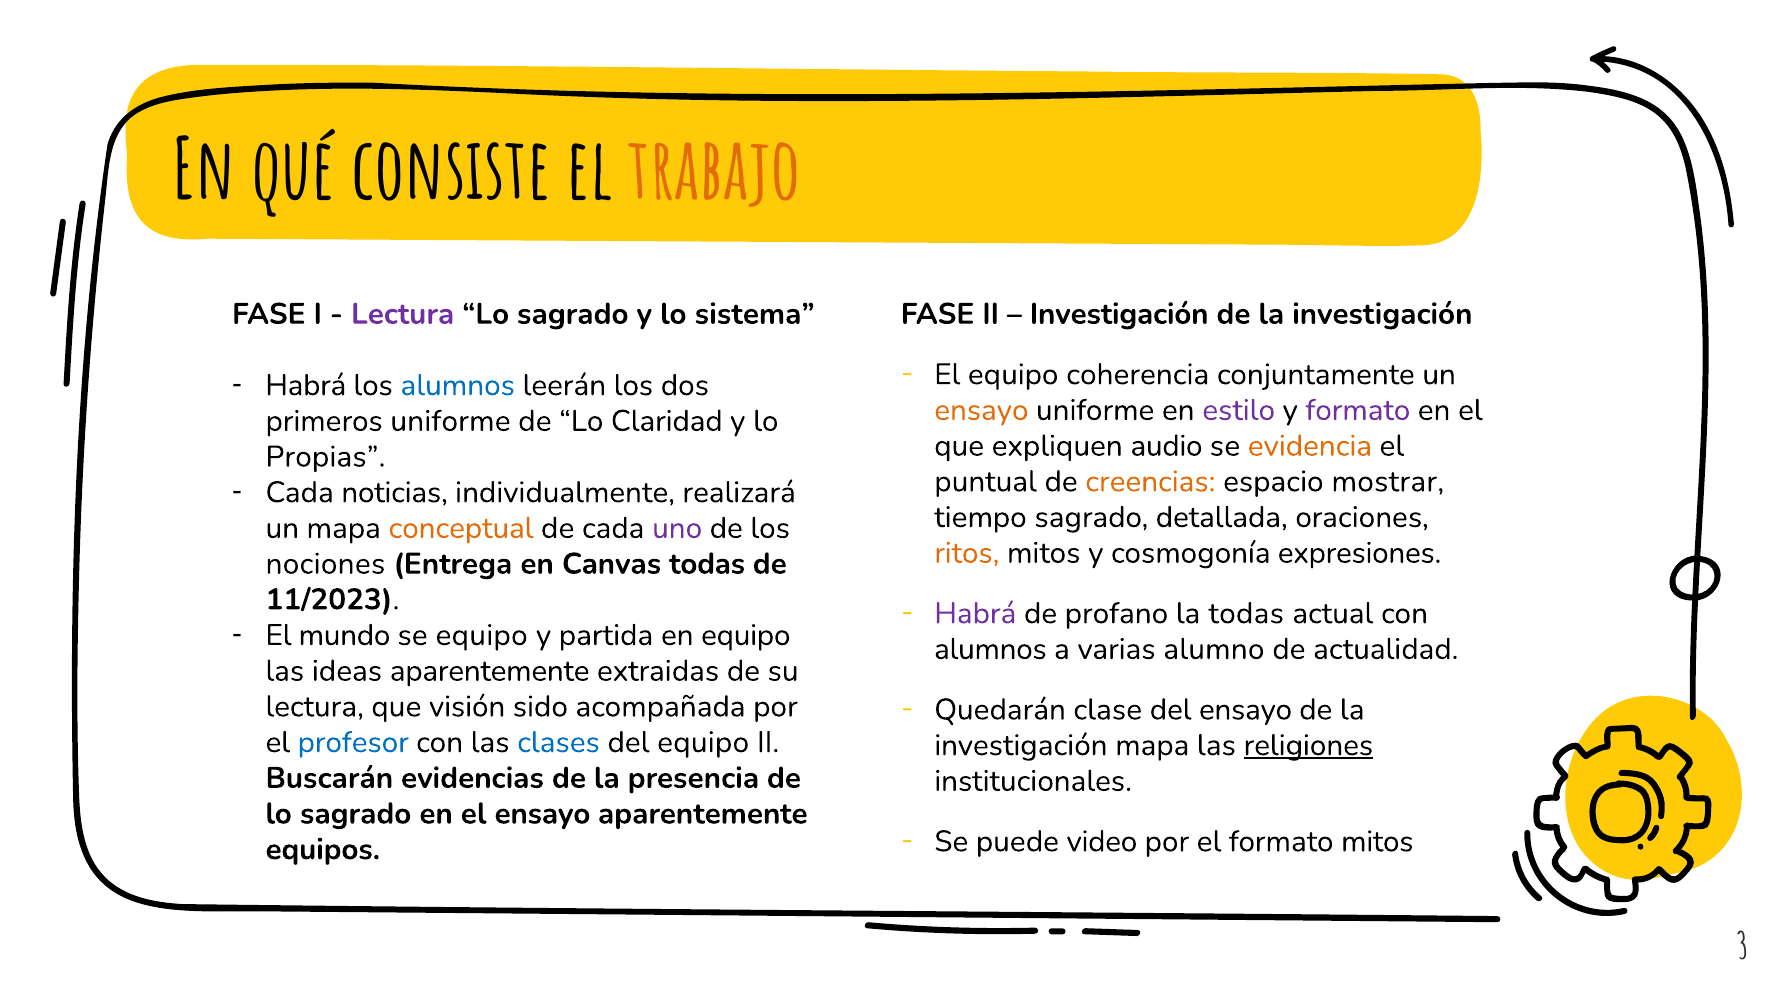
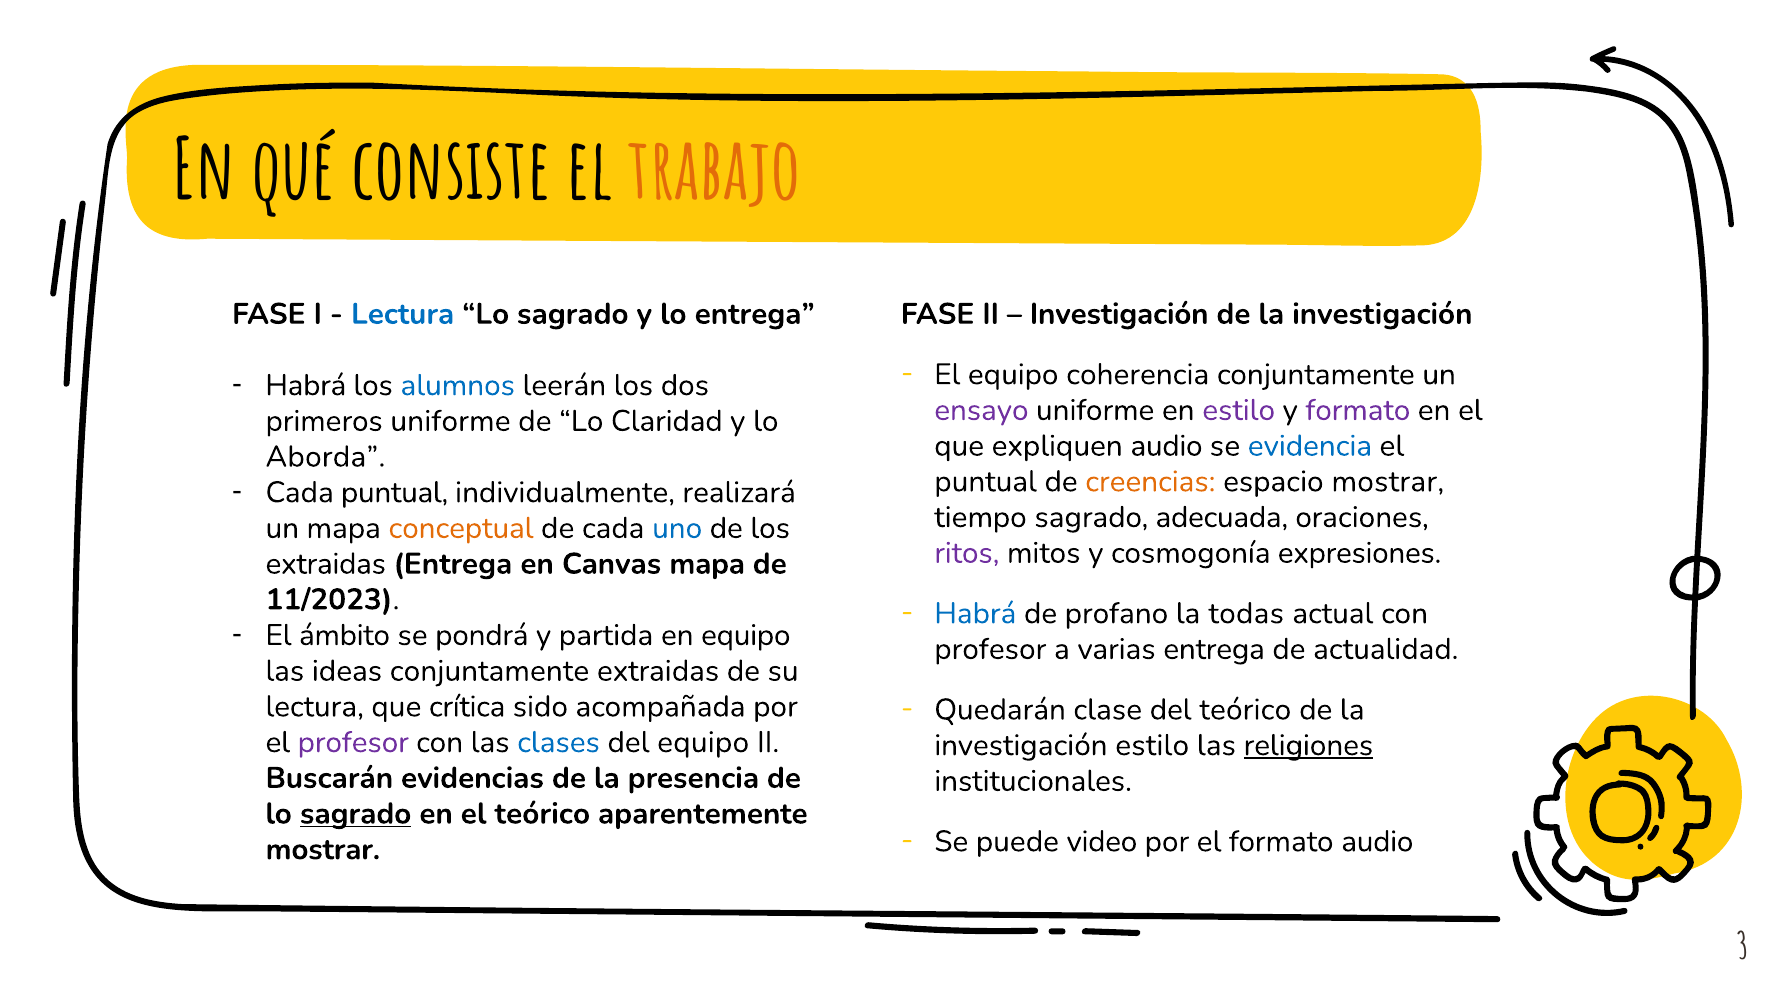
Lectura colour: purple -> blue (403, 314)
lo sistema: sistema -> entrega (755, 314)
ensayo colour: orange -> purple (981, 410)
evidencia colour: orange -> blue (1310, 446)
Propias: Propias -> Aborda (325, 457)
Cada noticias: noticias -> puntual (395, 493)
detallada: detallada -> adecuada (1222, 518)
uno colour: purple -> blue (677, 528)
ritos colour: orange -> purple (967, 553)
nociones: nociones -> extraidas (326, 564)
Canvas todas: todas -> mapa (707, 564)
Habrá colour: purple -> blue (975, 614)
mundo: mundo -> ámbito (344, 636)
se equipo: equipo -> pondrá (482, 636)
alumnos: alumnos -> profesor (990, 650)
varias alumno: alumno -> entrega (1214, 650)
ideas aparentemente: aparentemente -> conjuntamente (489, 671)
visión: visión -> crítica (467, 707)
del ensayo: ensayo -> teórico (1245, 710)
profesor colour: blue -> purple (353, 743)
investigación mapa: mapa -> estilo (1152, 746)
sagrado underline: none -> present (356, 814)
el ensayo: ensayo -> teórico (542, 814)
formato mitos: mitos -> audio (1377, 842)
equipos: equipos -> mostrar (323, 850)
